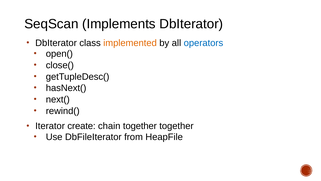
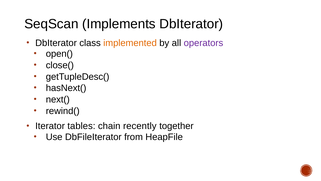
operators colour: blue -> purple (203, 43)
create: create -> tables (81, 126)
chain together: together -> recently (140, 126)
